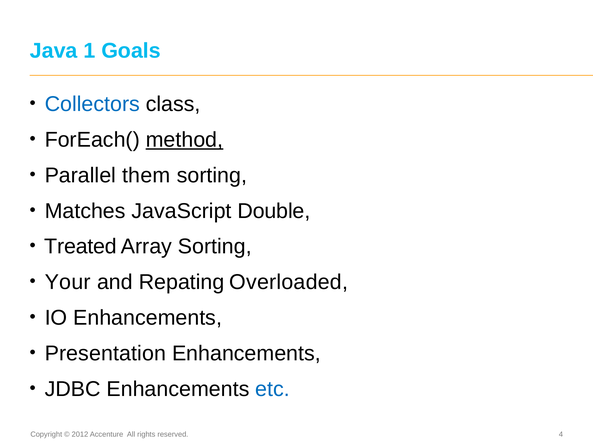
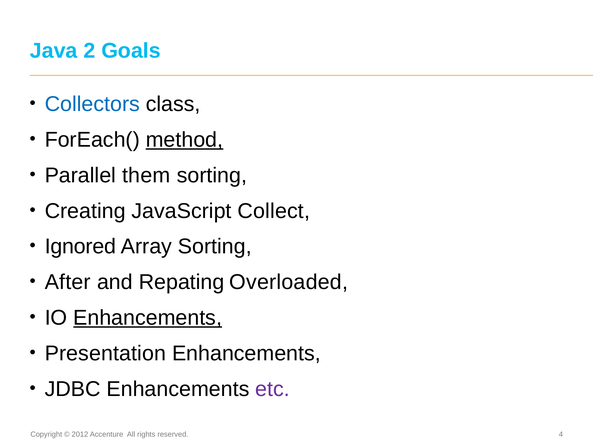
1: 1 -> 2 (89, 51)
Matches: Matches -> Creating (85, 211)
Double: Double -> Collect (274, 211)
Treated: Treated -> Ignored (80, 246)
Your: Your -> After (68, 282)
Enhancements underline: none -> present (148, 318)
etc colour: blue -> purple (273, 389)
